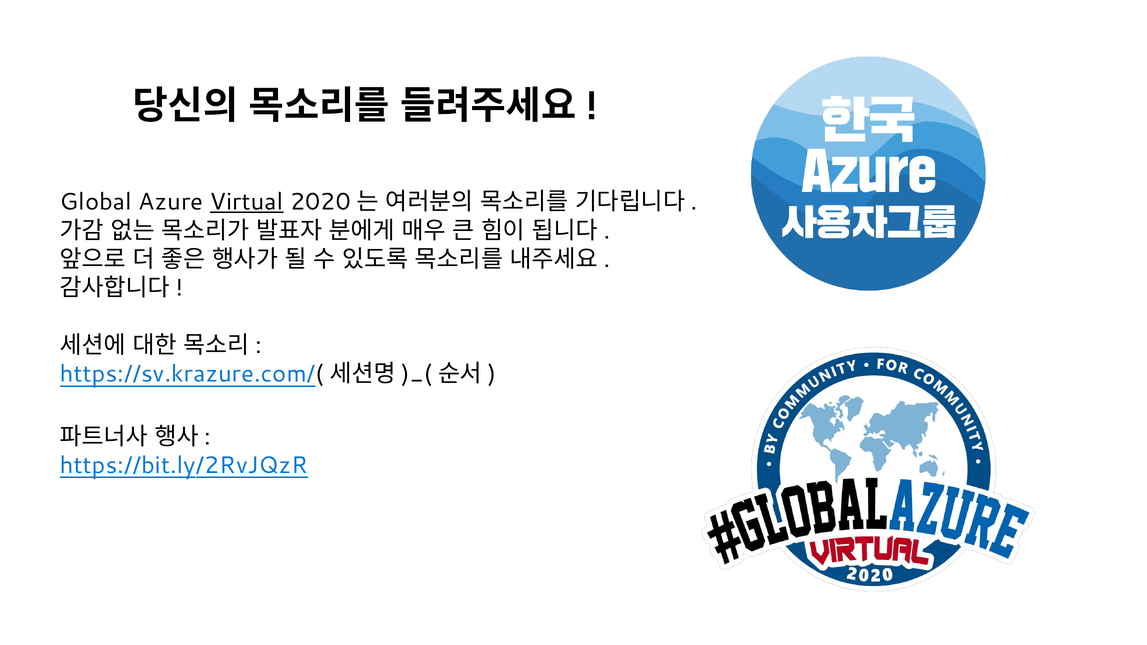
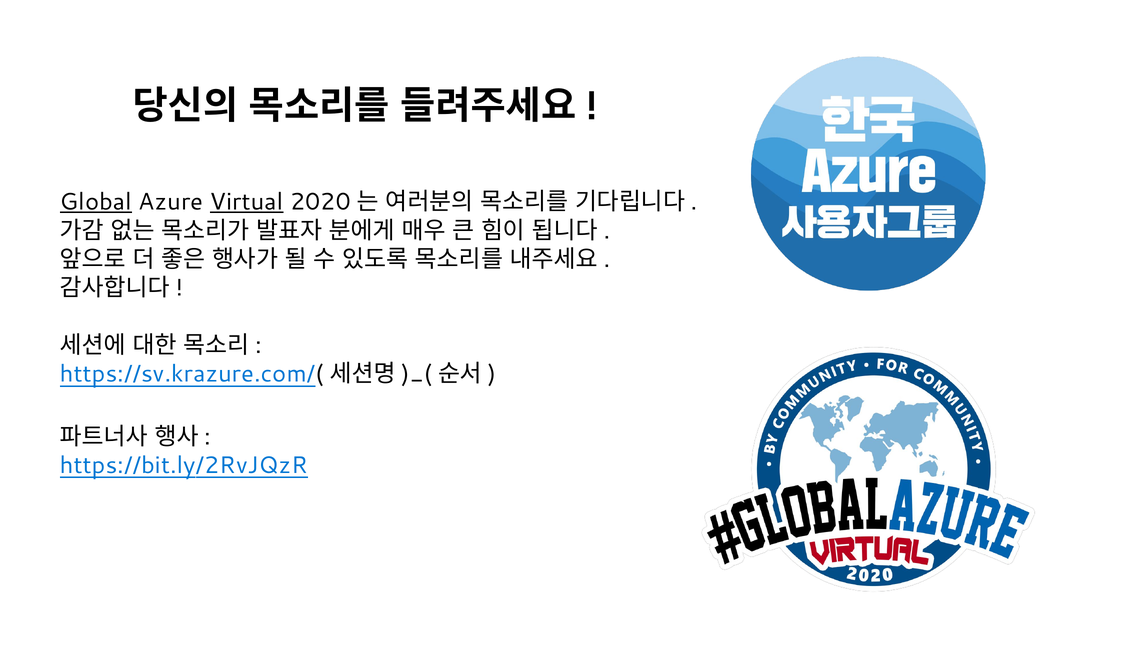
Global underline: none -> present (96, 202)
